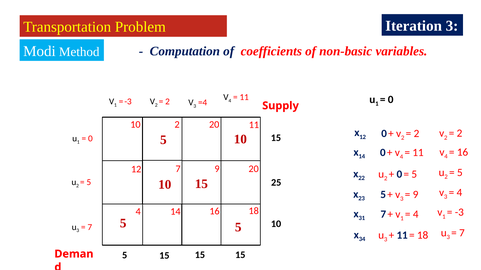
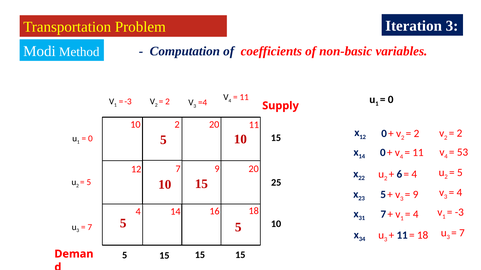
16: 16 -> 53 (463, 152)
0: 0 -> 6 (399, 174)
5: 5 -> 4 (414, 174)
